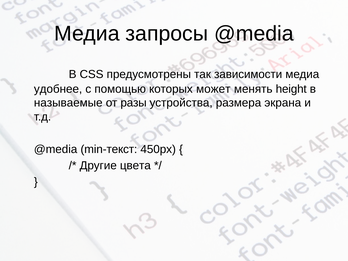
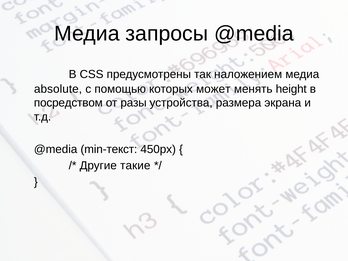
зависимости: зависимости -> наложением (248, 74)
удобнее: удобнее -> absolute (58, 89)
называемые: называемые -> посредством (68, 103)
цвета: цвета -> такие (135, 166)
